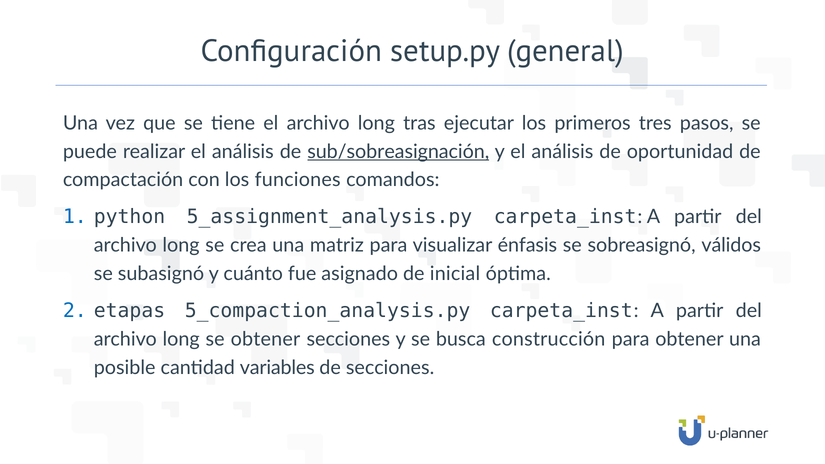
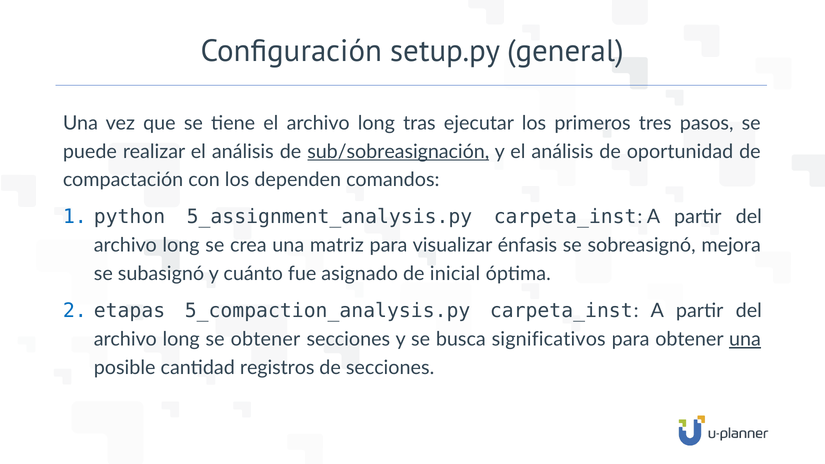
funciones: funciones -> dependen (298, 180)
válidos: válidos -> mejora (731, 245)
construcción: construcción -> significativos (549, 339)
una underline: none -> present (745, 339)
variables: variables -> registros (277, 368)
